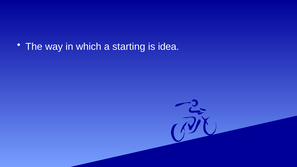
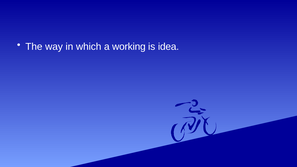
starting: starting -> working (129, 47)
